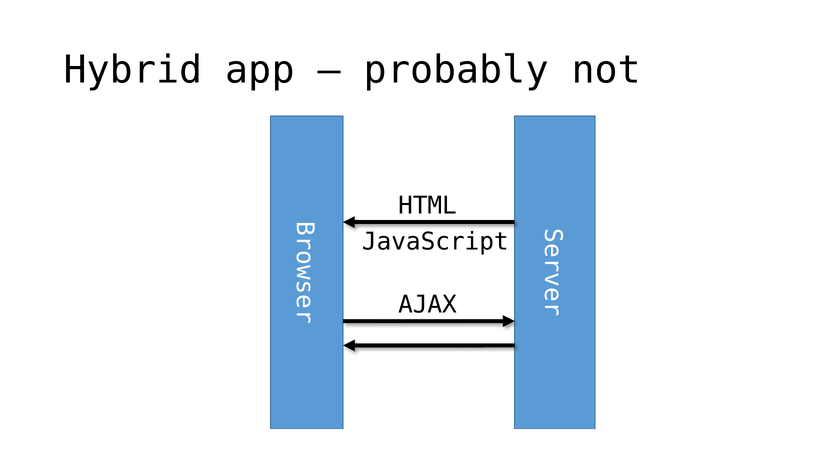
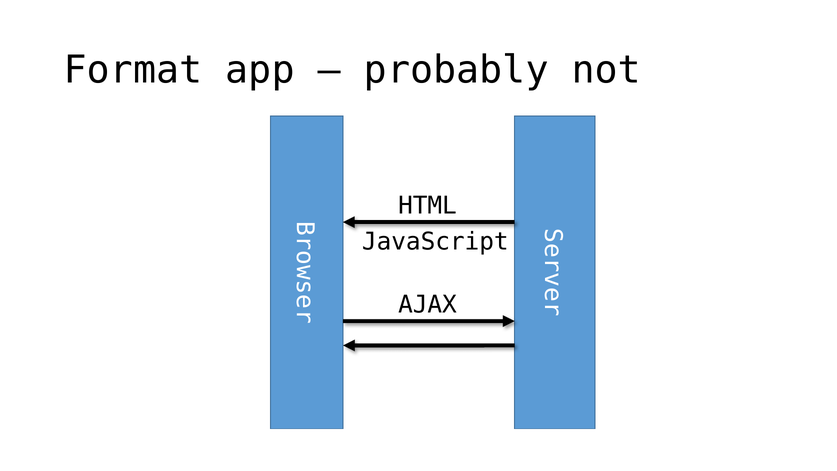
Hybrid: Hybrid -> Format (133, 70)
